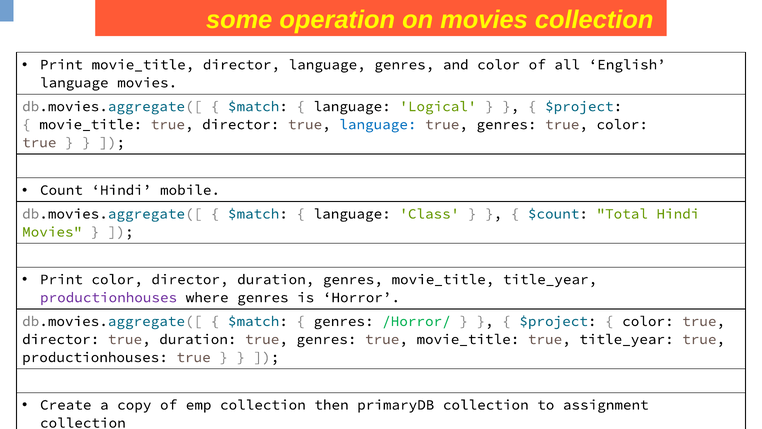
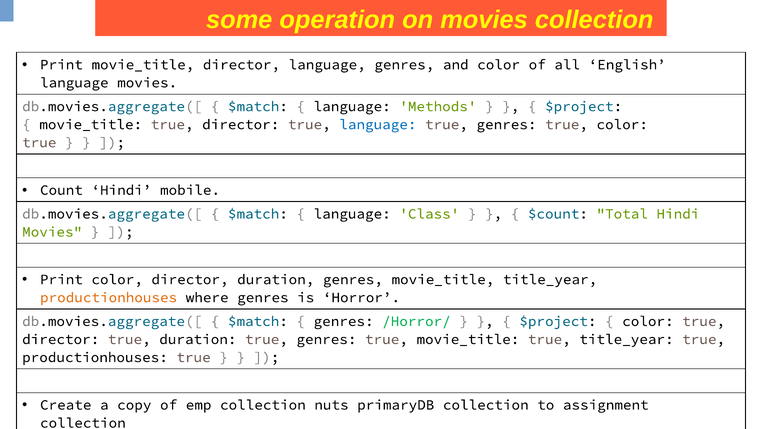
Logical: Logical -> Methods (438, 106)
productionhouses colour: purple -> orange (109, 297)
then: then -> nuts (331, 405)
